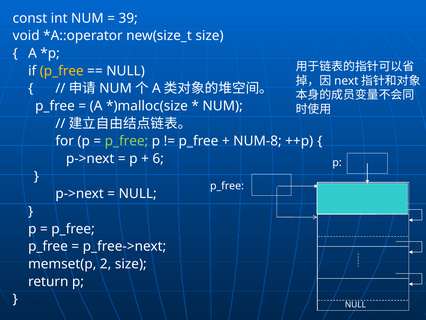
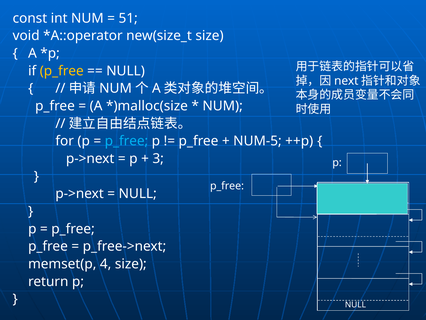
39: 39 -> 51 (128, 18)
p_free colour: light green -> light blue (126, 141)
NUM-8: NUM-8 -> NUM-5 (257, 141)
6: 6 -> 3 (158, 158)
2: 2 -> 4 (106, 264)
